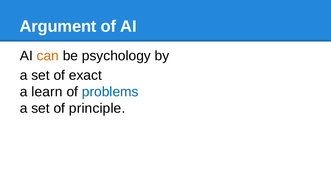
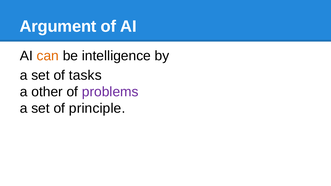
psychology: psychology -> intelligence (116, 56)
exact: exact -> tasks (85, 75)
learn: learn -> other (47, 92)
problems colour: blue -> purple (110, 92)
